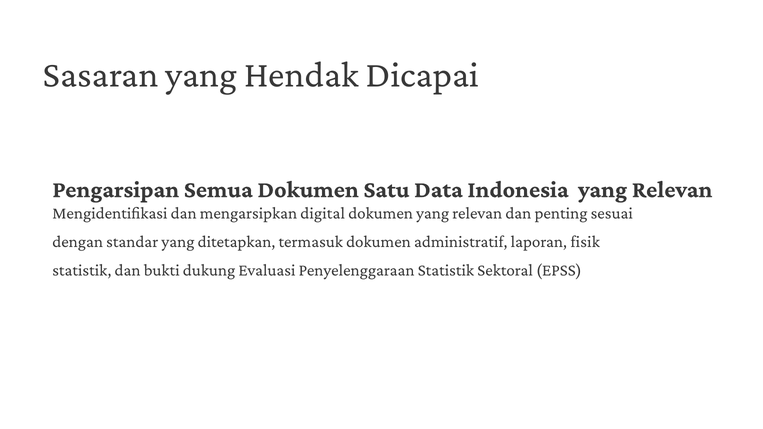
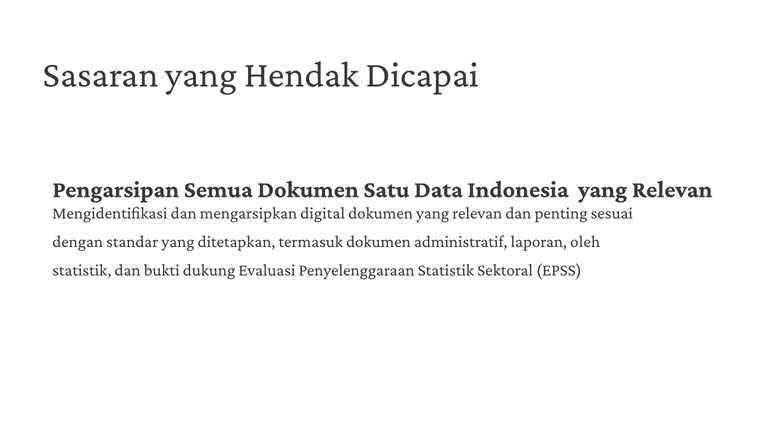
fisik: fisik -> oleh (585, 242)
